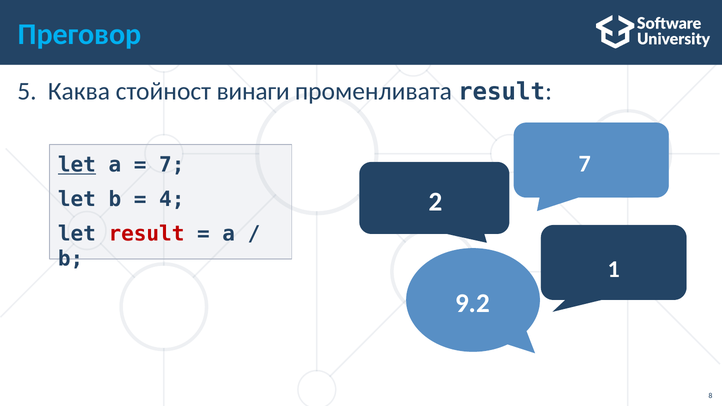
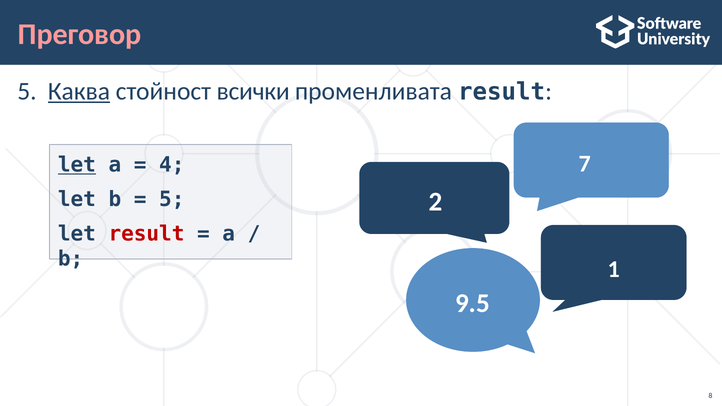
Преговор colour: light blue -> pink (80, 34)
Каква underline: none -> present (79, 91)
винаги: винаги -> всички (253, 91)
7: 7 -> 4 (172, 165)
4: 4 -> 5 (172, 199)
9.2: 9.2 -> 9.5 (473, 304)
